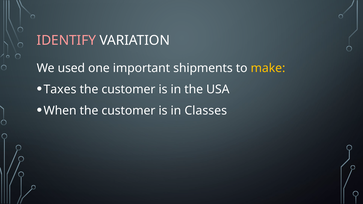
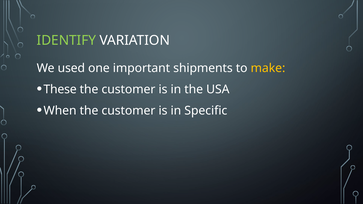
IDENTIFY colour: pink -> light green (66, 40)
Taxes: Taxes -> These (60, 89)
Classes: Classes -> Specific (206, 111)
